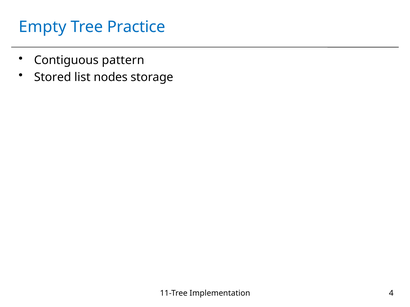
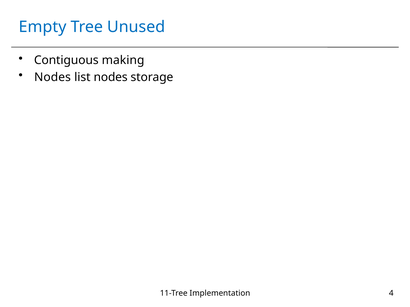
Practice: Practice -> Unused (136, 27)
pattern: pattern -> making (123, 60)
Stored: Stored -> Nodes (53, 77)
